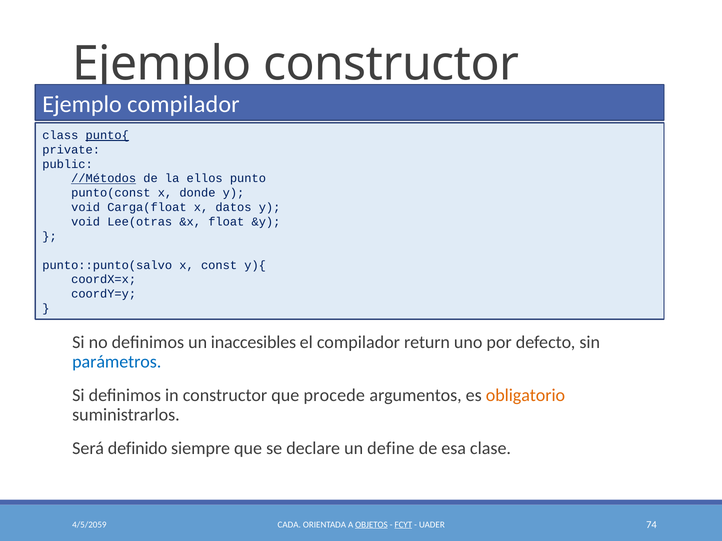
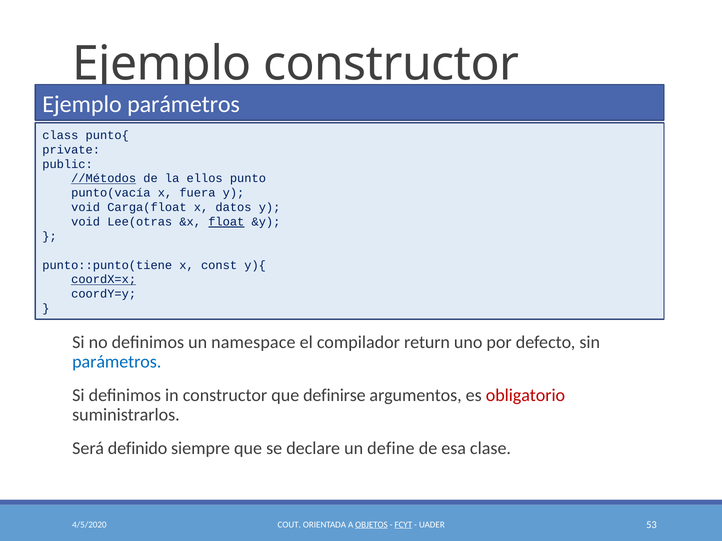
Ejemplo compilador: compilador -> parámetros (184, 104)
punto{ underline: present -> none (107, 135)
punto(const: punto(const -> punto(vacía (111, 193)
donde: donde -> fuera (197, 193)
float underline: none -> present (226, 222)
punto::punto(salvo: punto::punto(salvo -> punto::punto(tiene (107, 265)
coordX=x underline: none -> present (104, 280)
inaccesibles: inaccesibles -> namespace (253, 343)
procede: procede -> definirse (334, 396)
obligatorio colour: orange -> red (525, 396)
4/5/2059: 4/5/2059 -> 4/5/2020 (89, 525)
CADA: CADA -> COUT (289, 525)
74: 74 -> 53 (651, 525)
